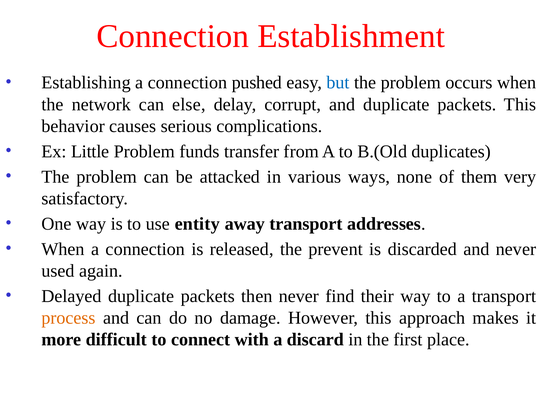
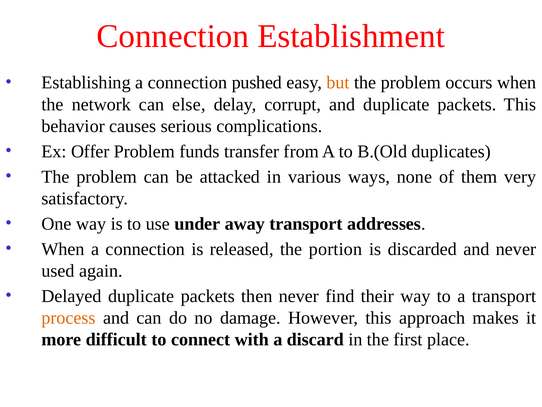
but colour: blue -> orange (338, 83)
Little: Little -> Offer (90, 151)
entity: entity -> under (197, 223)
prevent: prevent -> portion (336, 249)
